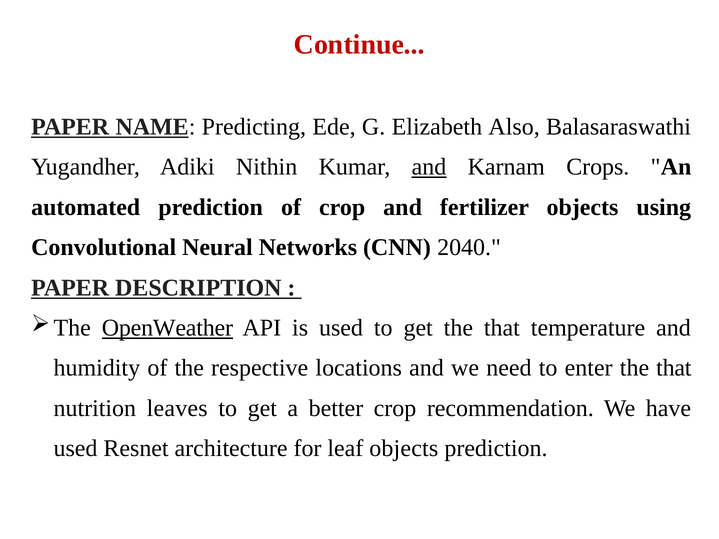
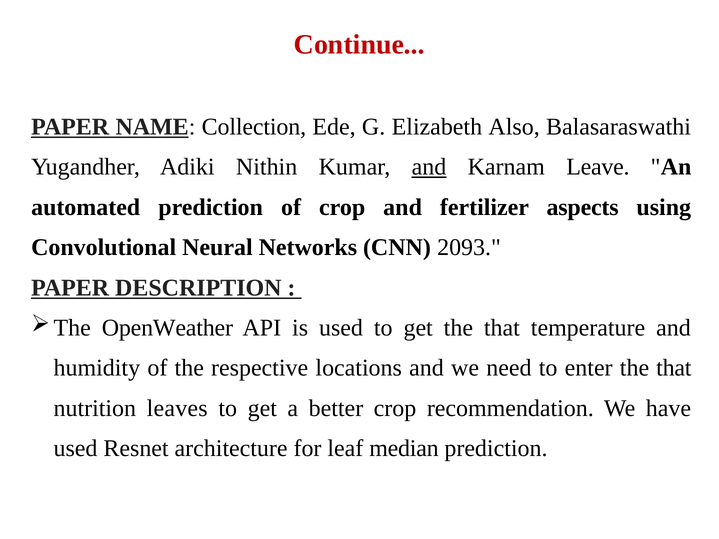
Predicting: Predicting -> Collection (254, 127)
Crops: Crops -> Leave (598, 167)
fertilizer objects: objects -> aspects (583, 207)
2040: 2040 -> 2093 (469, 248)
OpenWeather underline: present -> none (167, 328)
leaf objects: objects -> median (404, 449)
